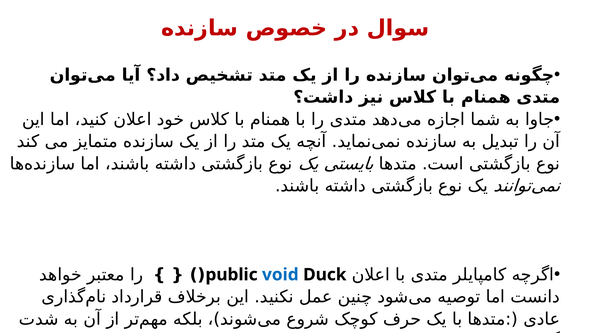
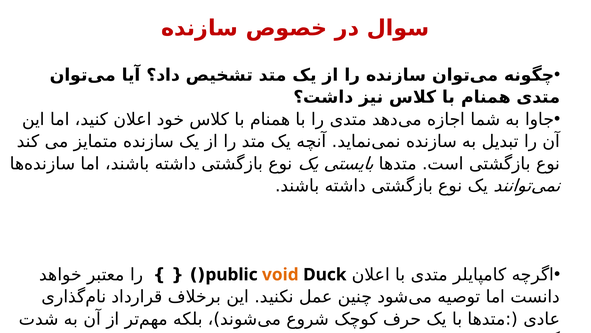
void colour: blue -> orange (280, 274)
